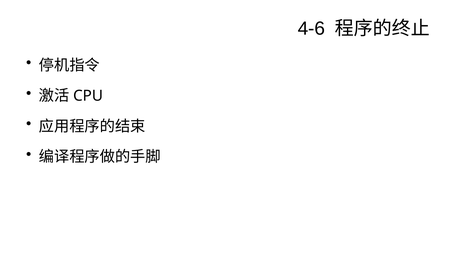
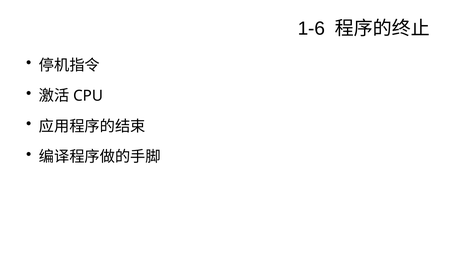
4-6: 4-6 -> 1-6 (311, 29)
